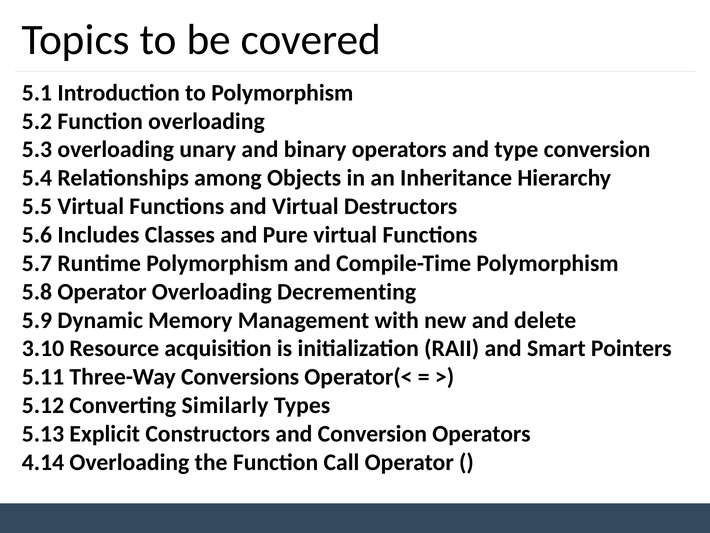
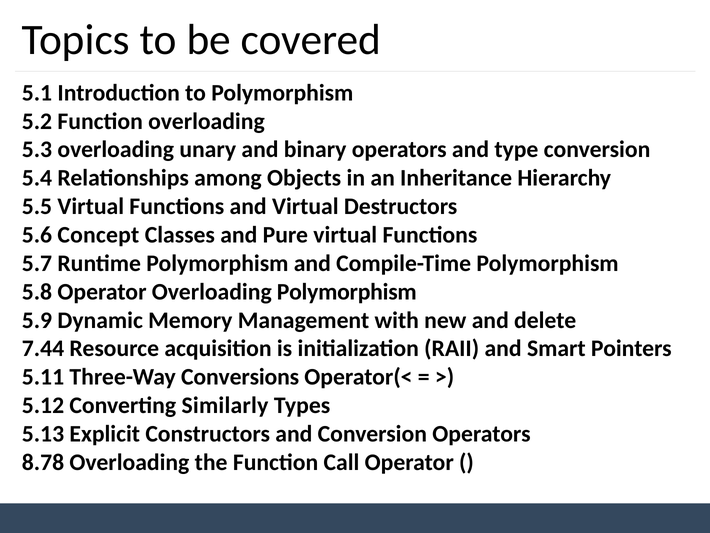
Includes: Includes -> Concept (98, 235)
Overloading Decrementing: Decrementing -> Polymorphism (347, 292)
3.10: 3.10 -> 7.44 (43, 348)
4.14: 4.14 -> 8.78 (43, 462)
